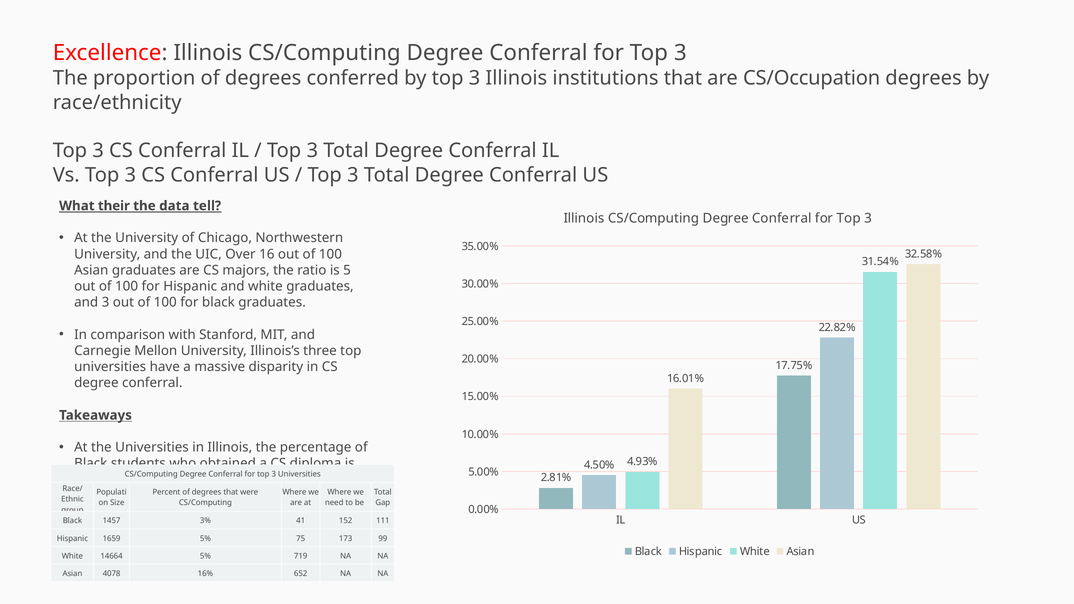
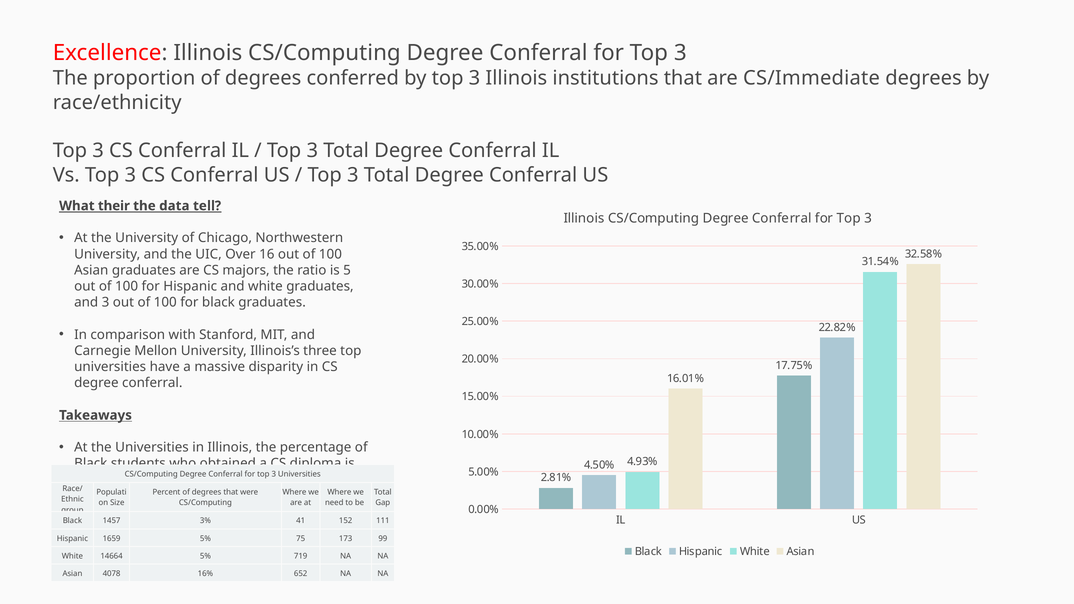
CS/Occupation: CS/Occupation -> CS/Immediate (811, 78)
